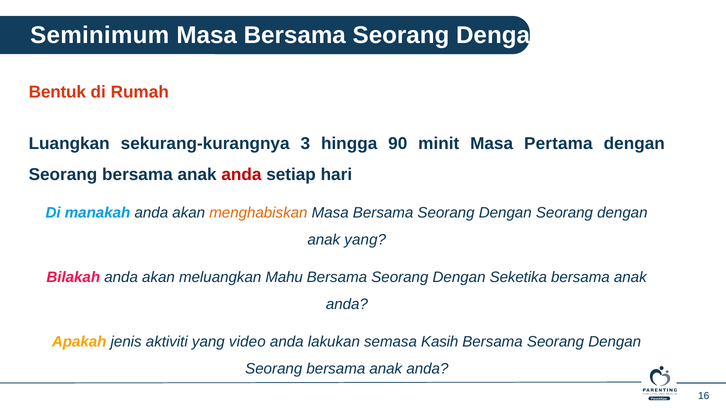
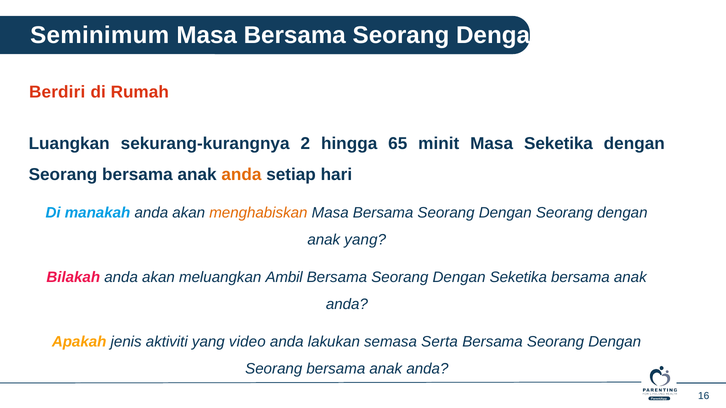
Bentuk: Bentuk -> Berdiri (57, 92)
3: 3 -> 2 (305, 144)
90: 90 -> 65 (398, 144)
Masa Pertama: Pertama -> Seketika (559, 144)
anda colour: red -> orange (241, 175)
Mahu: Mahu -> Ambil (284, 277)
Kasih: Kasih -> Serta (440, 342)
